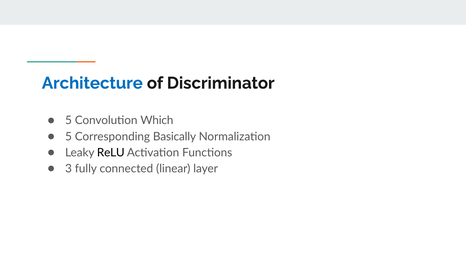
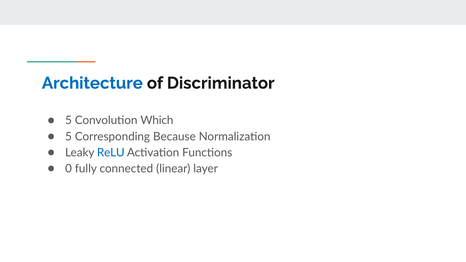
Basically: Basically -> Because (174, 137)
ReLU colour: black -> blue (111, 153)
3: 3 -> 0 (69, 169)
